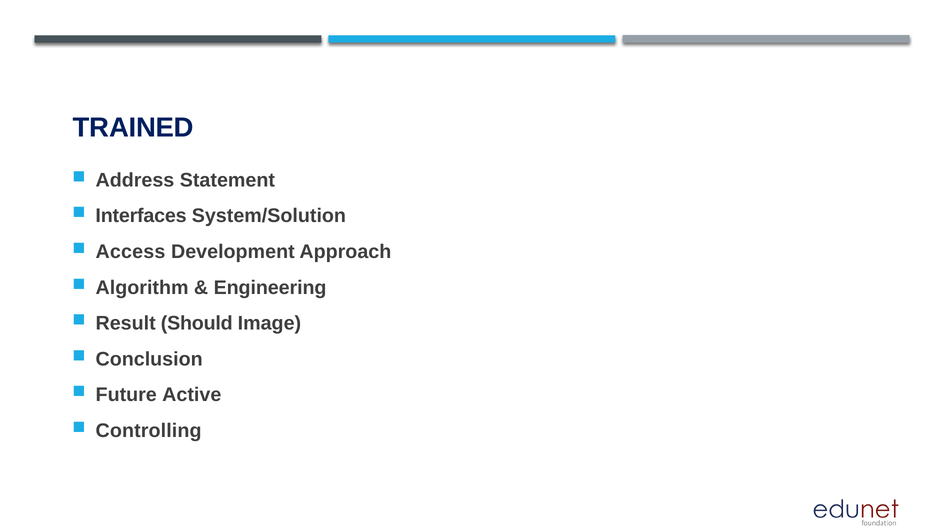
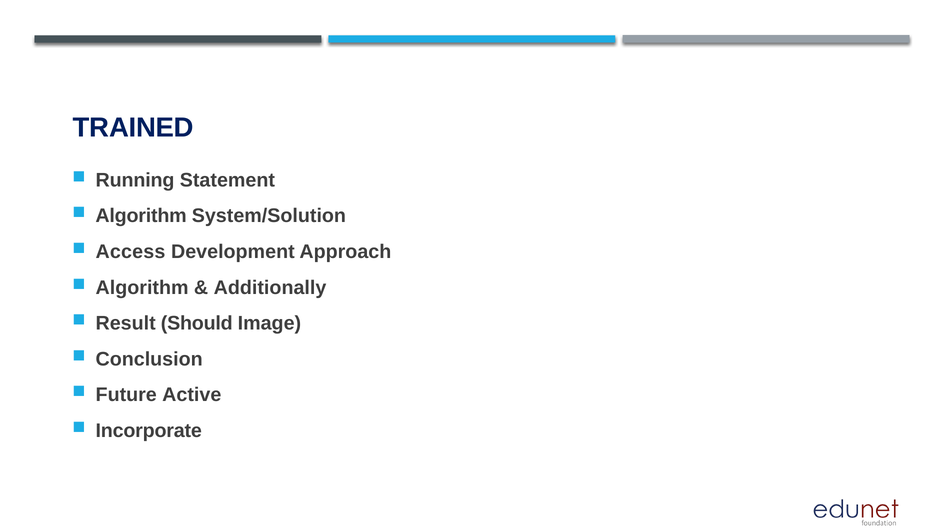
Address: Address -> Running (135, 180)
Interfaces: Interfaces -> Algorithm (141, 216)
Engineering: Engineering -> Additionally (270, 288)
Controlling: Controlling -> Incorporate (149, 431)
